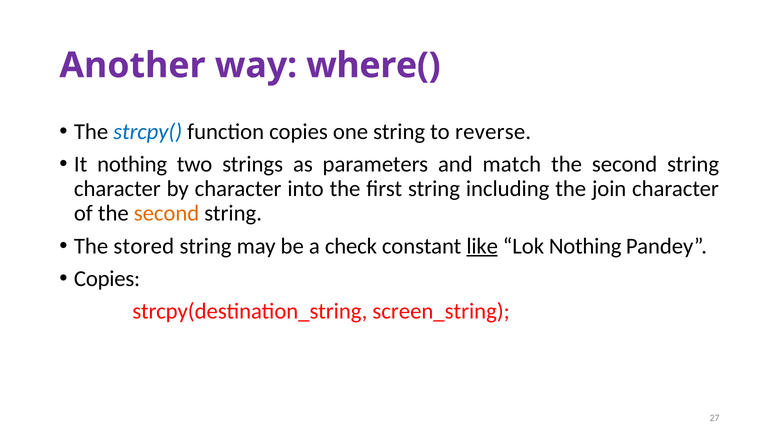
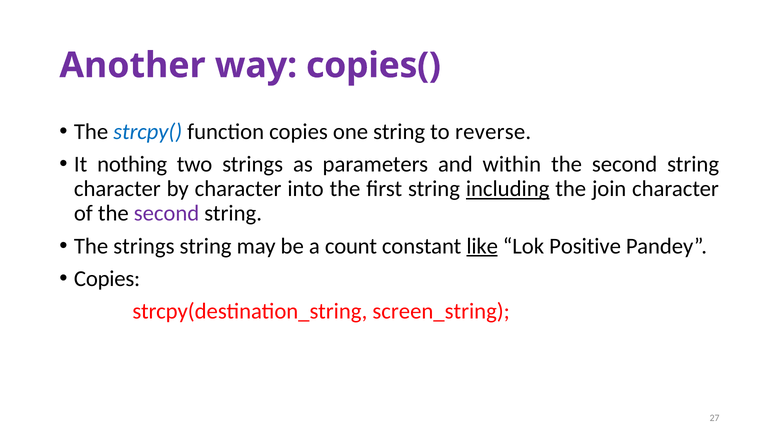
where(: where( -> copies( (373, 65)
match: match -> within (512, 164)
including underline: none -> present (508, 189)
second colour: orange -> purple (167, 213)
The stored: stored -> strings (144, 246)
check: check -> count (351, 246)
Lok Nothing: Nothing -> Positive (585, 246)
